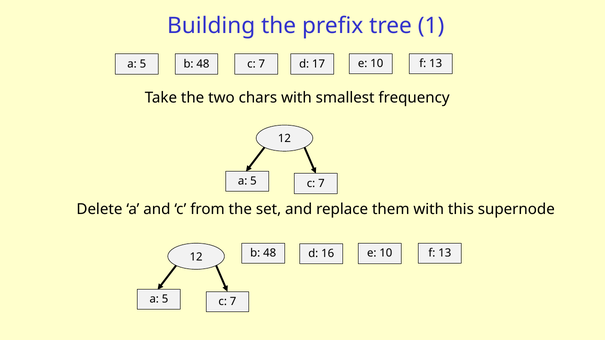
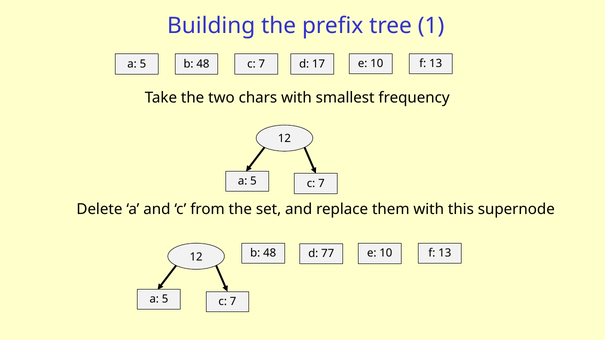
16: 16 -> 77 (328, 254)
